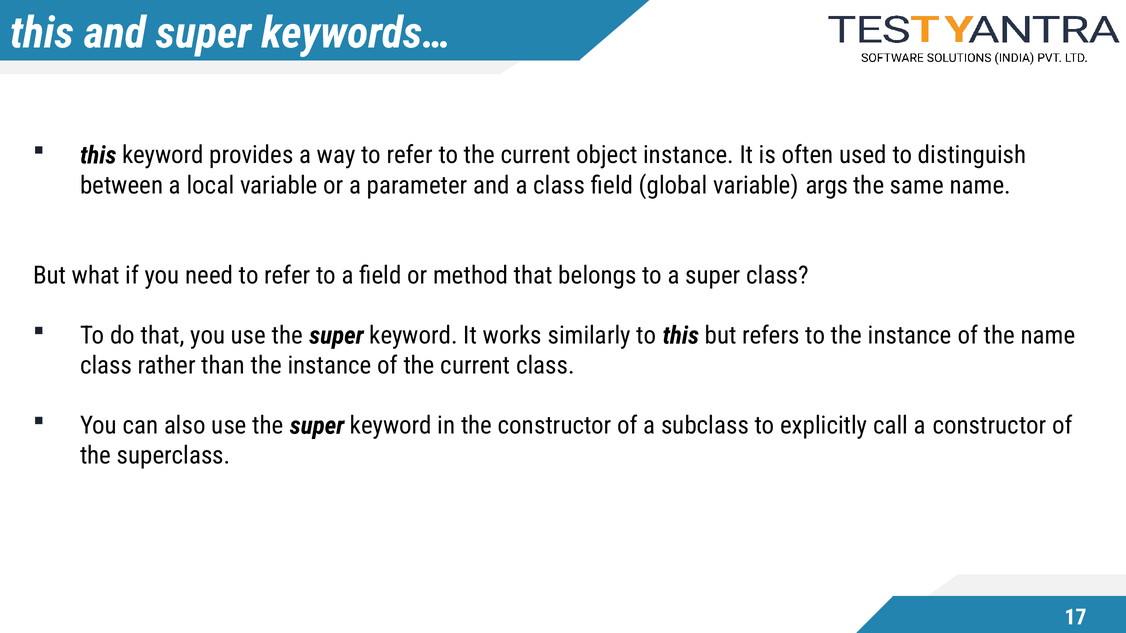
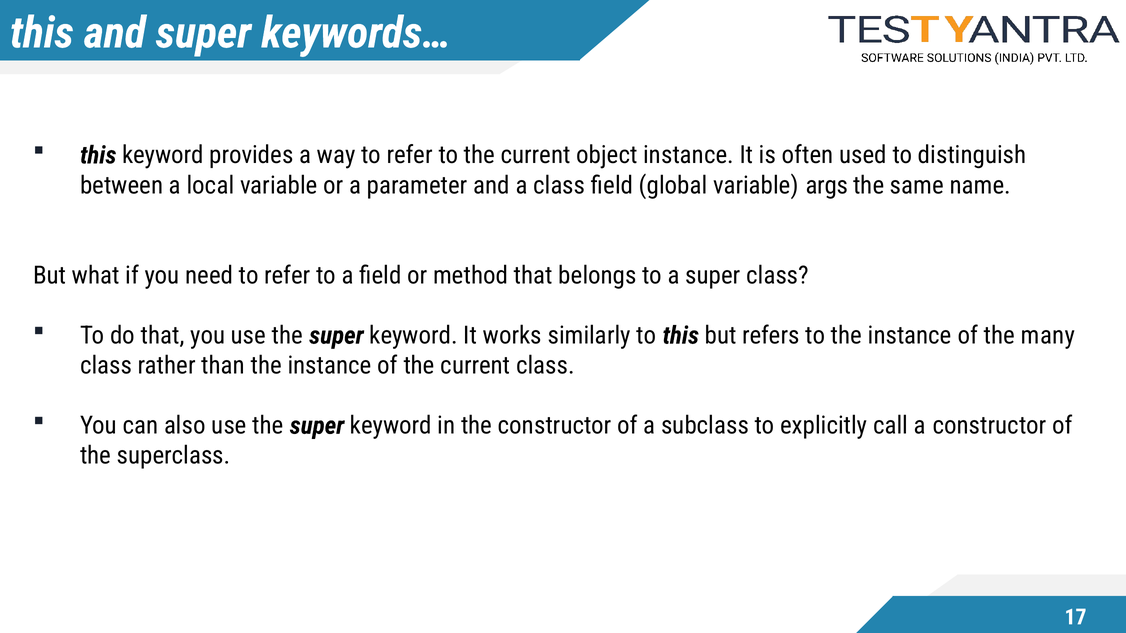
the name: name -> many (1048, 336)
